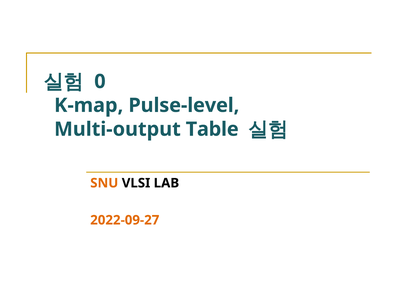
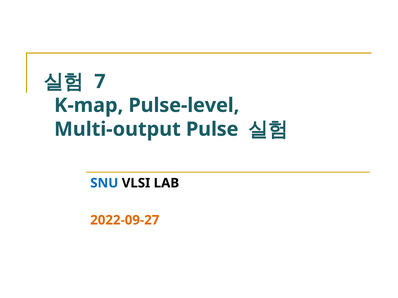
0: 0 -> 7 (100, 82)
Table: Table -> Pulse (212, 129)
SNU colour: orange -> blue (104, 183)
